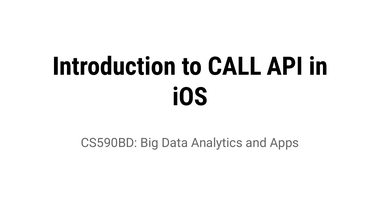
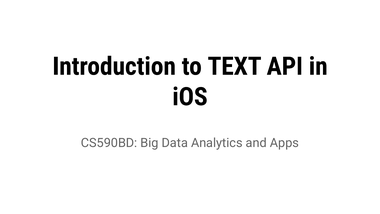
CALL: CALL -> TEXT (235, 66)
